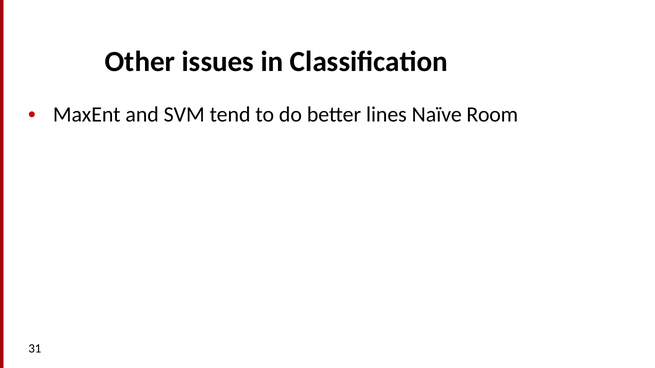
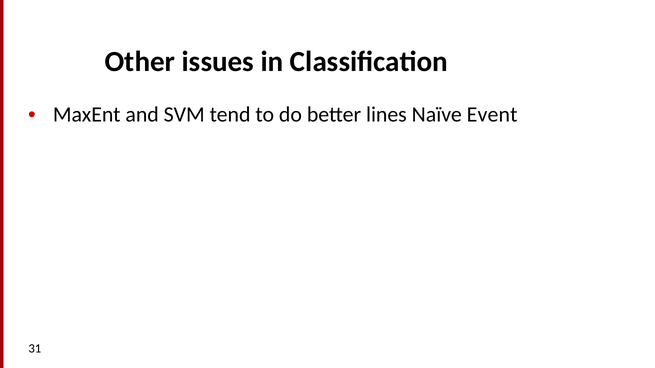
Room: Room -> Event (492, 115)
